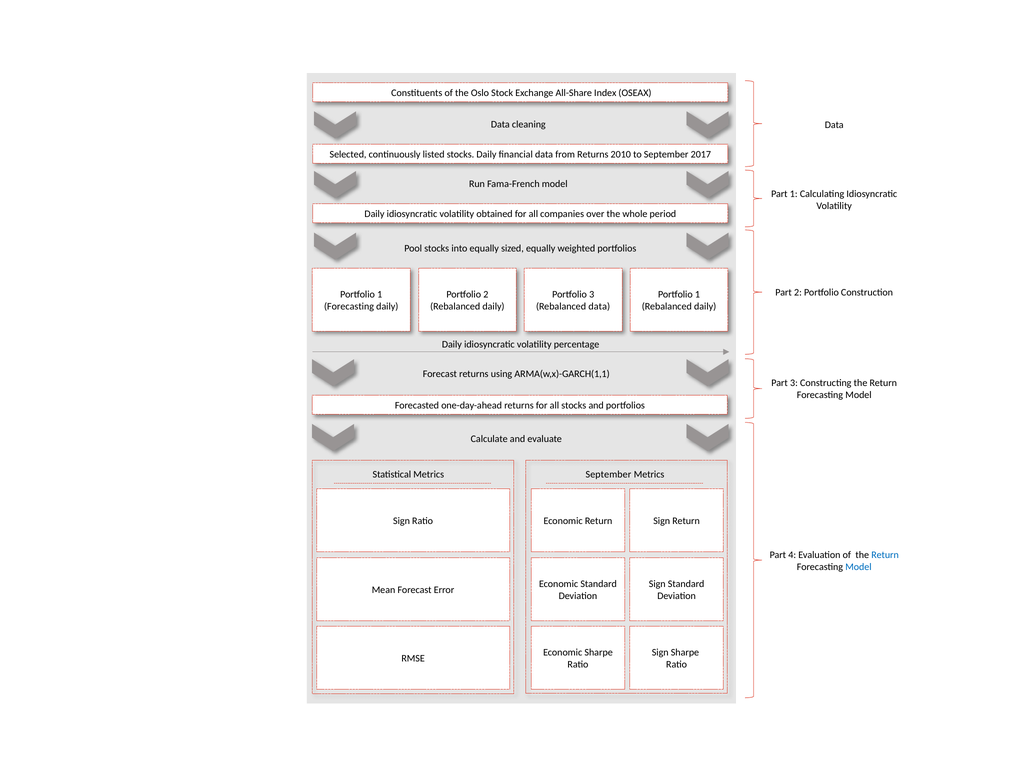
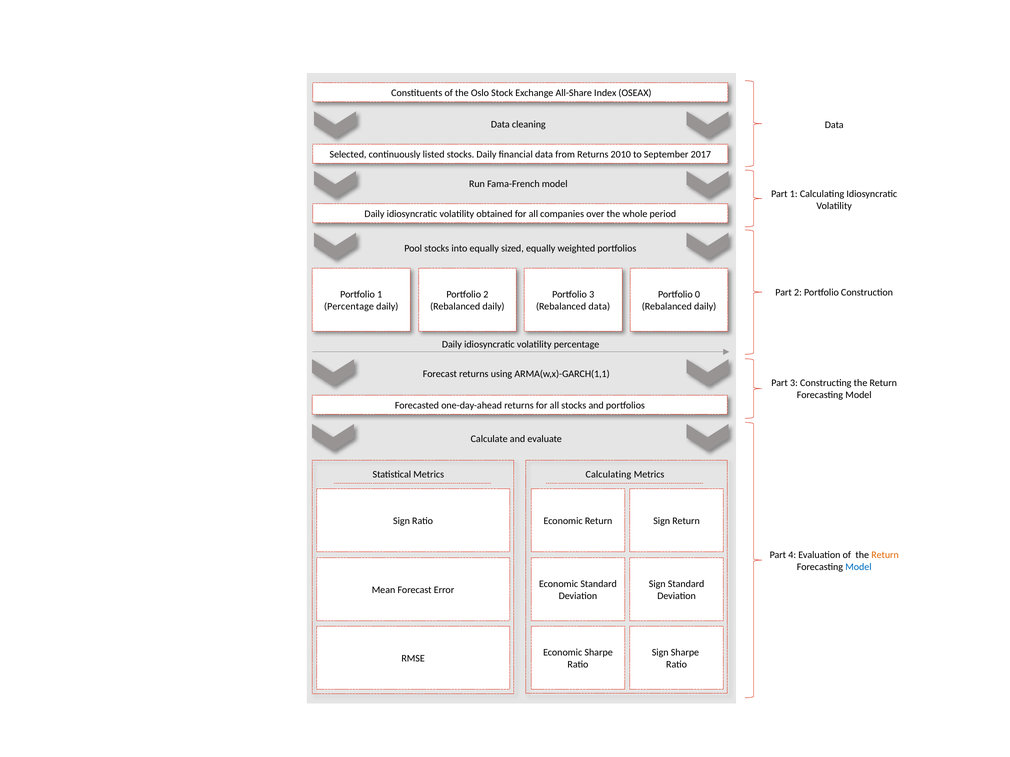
1: 1 -> 0 (698, 295)
Forecasting: Forecasting -> Percentage (349, 307)
Metrics September: September -> Calculating (608, 475)
Return colour: blue -> orange (885, 555)
